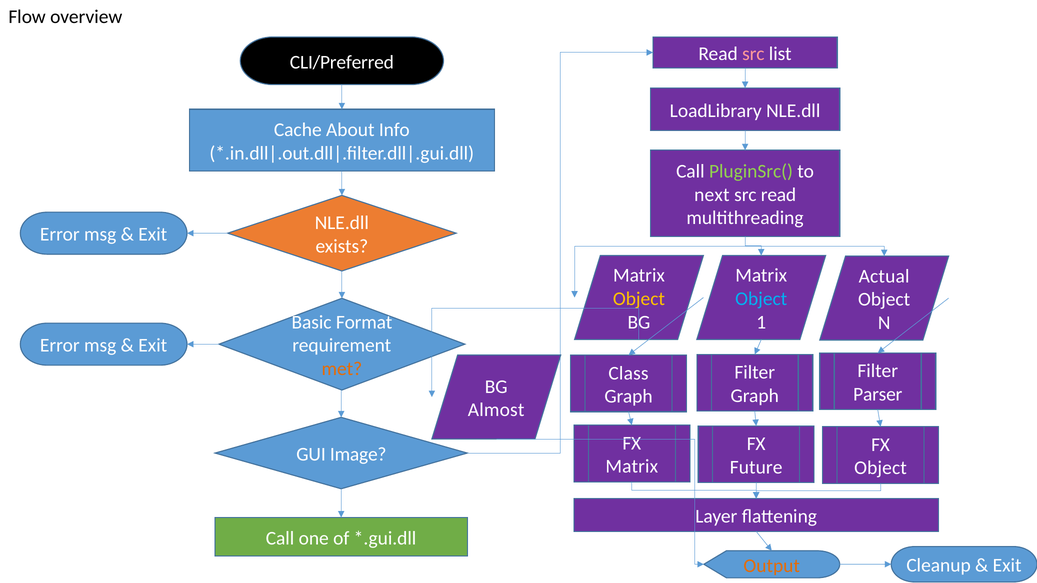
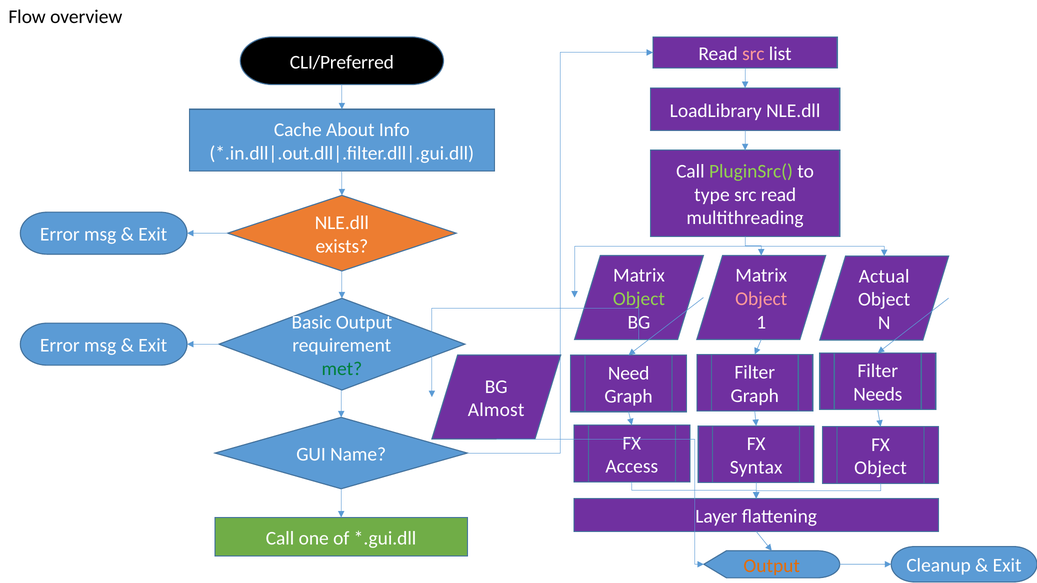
next: next -> type (712, 195)
Object colour: yellow -> light green (639, 299)
Object colour: light blue -> pink (761, 299)
Basic Format: Format -> Output (364, 322)
met colour: orange -> green (342, 369)
Class: Class -> Need (629, 373)
Parser: Parser -> Needs (878, 395)
Image: Image -> Name (358, 455)
Matrix: Matrix -> Access (632, 467)
Future: Future -> Syntax (756, 468)
